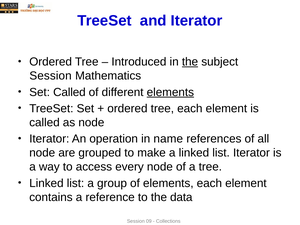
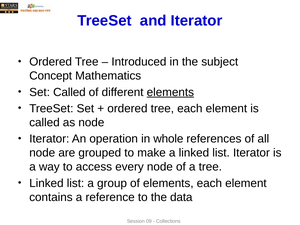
the underline: present -> none (190, 62)
Session: Session -> Concept (51, 76)
name: name -> whole (168, 139)
